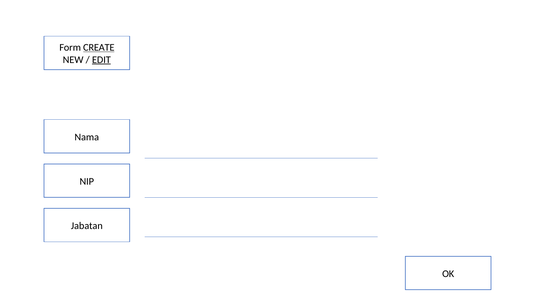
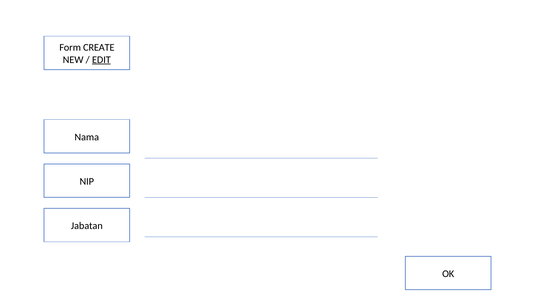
CREATE underline: present -> none (99, 48)
